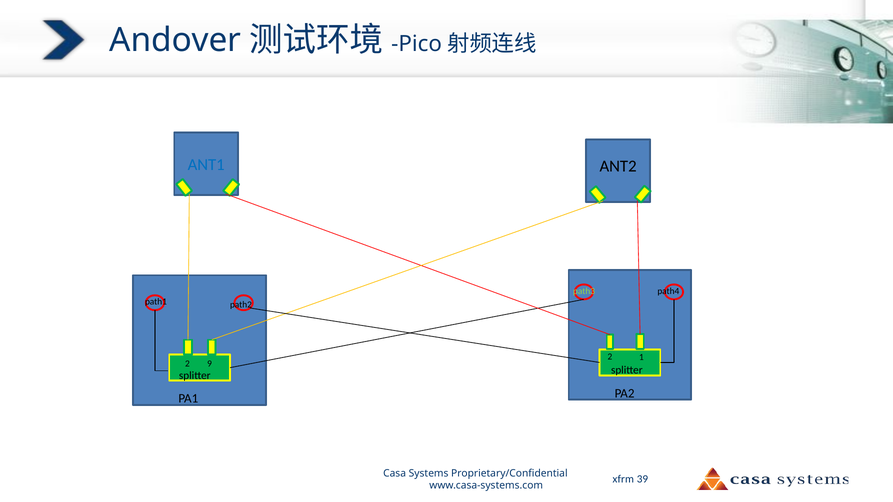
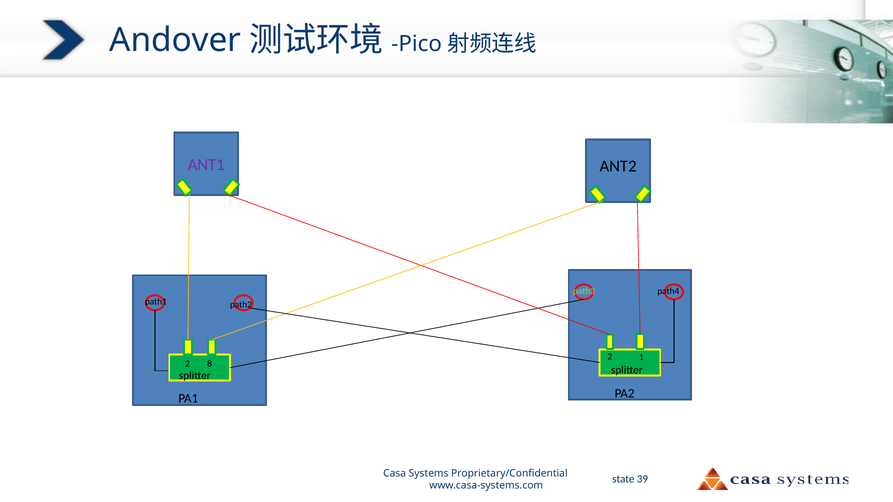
ANT1 colour: blue -> purple (206, 165)
9: 9 -> 8 (210, 364)
xfrm: xfrm -> state (623, 480)
